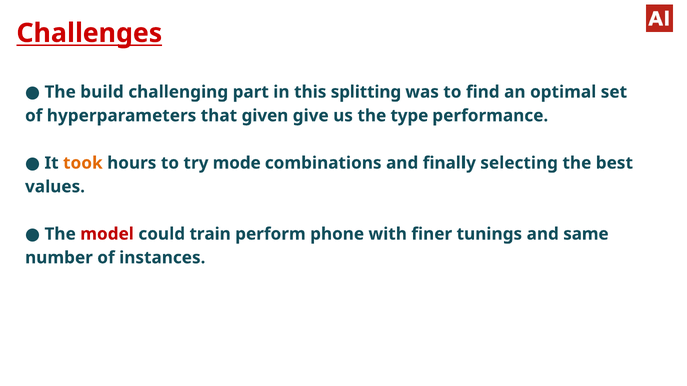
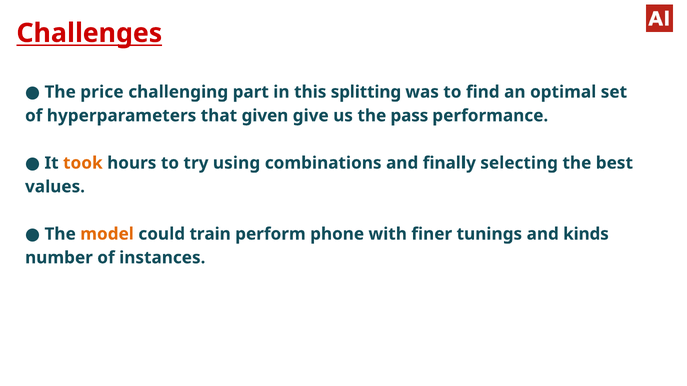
build: build -> price (102, 92)
type: type -> pass (409, 116)
mode: mode -> using (237, 163)
model colour: red -> orange (107, 234)
same: same -> kinds (586, 234)
